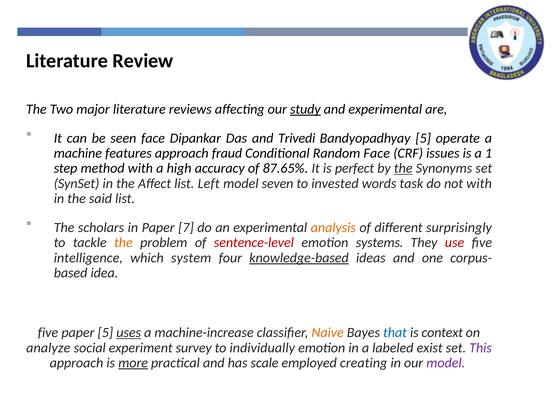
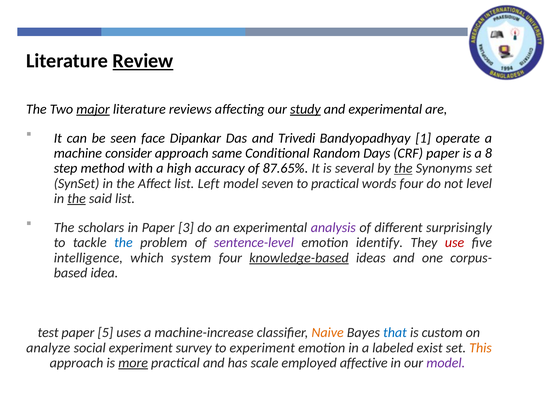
Review underline: none -> present (143, 61)
major underline: none -> present (93, 109)
Bandyopadhyay 5: 5 -> 1 (423, 138)
features: features -> consider (129, 153)
fraud: fraud -> same (227, 153)
Random Face: Face -> Days (377, 153)
CRF issues: issues -> paper (443, 153)
1: 1 -> 8 (488, 153)
perfect: perfect -> several (355, 168)
to invested: invested -> practical (335, 184)
words task: task -> four (411, 184)
not with: with -> level (479, 184)
the underline: none -> present (77, 199)
7: 7 -> 3 (186, 228)
analysis colour: orange -> purple (333, 228)
the colour: orange -> blue (123, 243)
sentence-level colour: red -> purple (254, 243)
systems: systems -> identify (379, 243)
five: five -> test (48, 333)
uses underline: present -> none (129, 333)
context: context -> custom (442, 333)
to individually: individually -> experiment (262, 348)
This colour: purple -> orange (481, 348)
creating: creating -> affective (364, 363)
